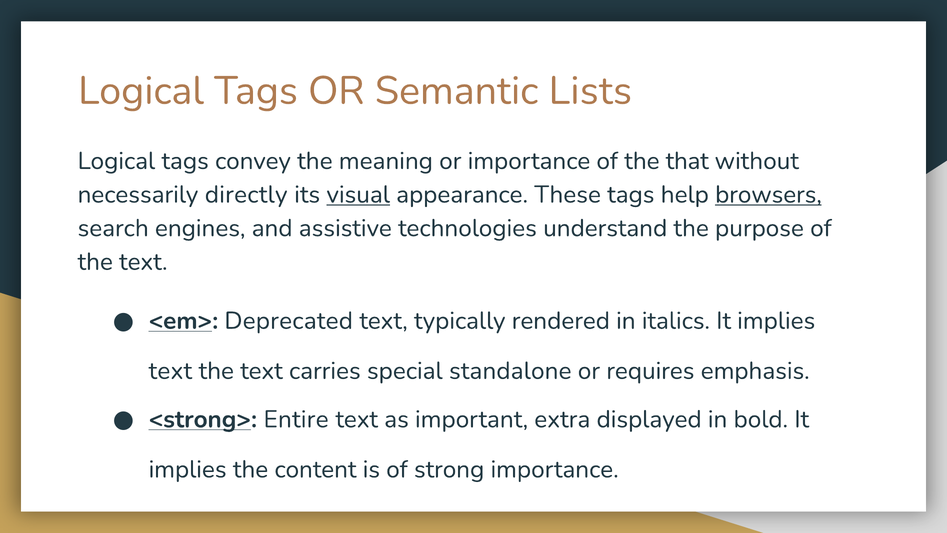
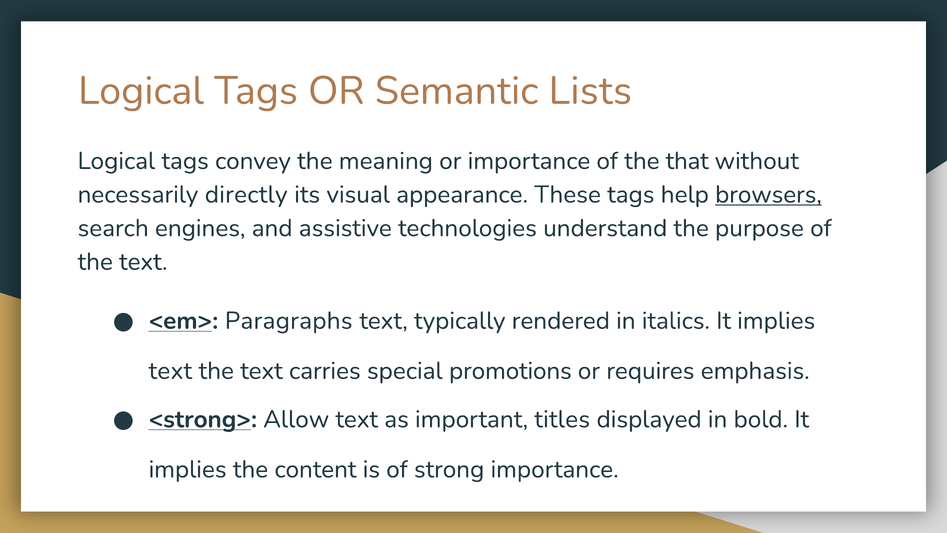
visual underline: present -> none (358, 194)
Deprecated: Deprecated -> Paragraphs (289, 321)
standalone: standalone -> promotions (510, 371)
Entire: Entire -> Allow (296, 419)
extra: extra -> titles (562, 419)
